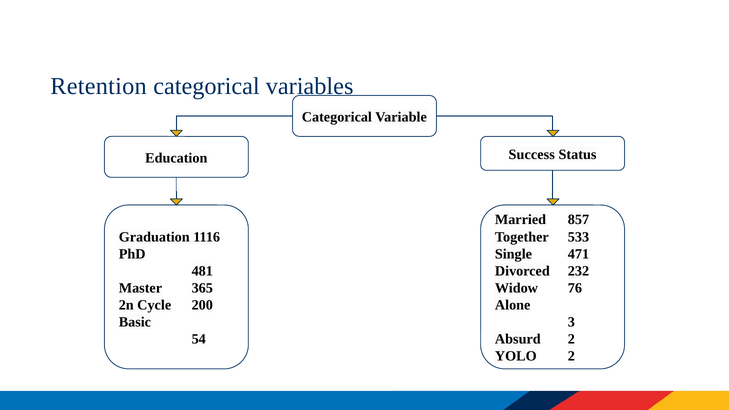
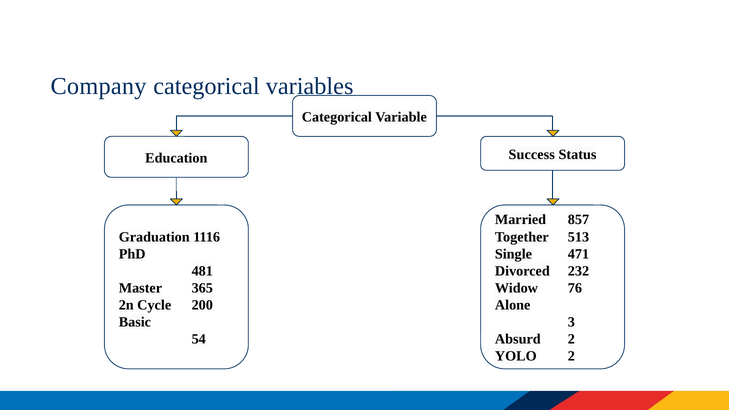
Retention: Retention -> Company (99, 86)
533: 533 -> 513 (578, 237)
